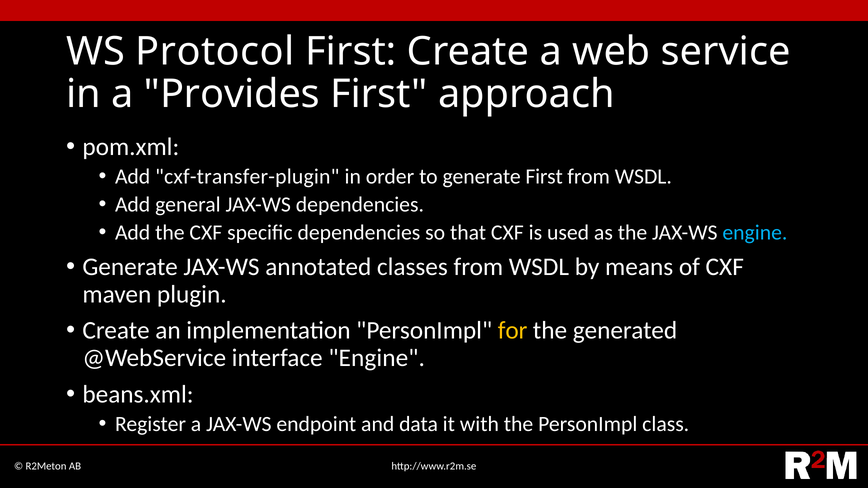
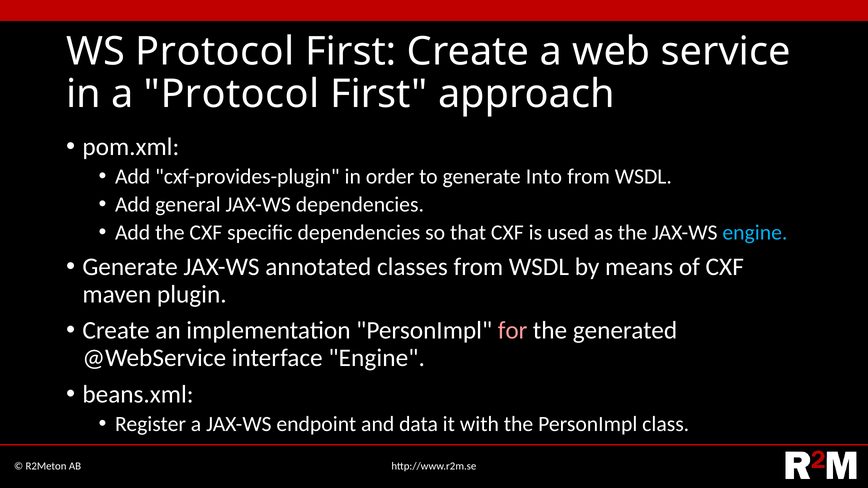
a Provides: Provides -> Protocol (232, 94)
cxf-transfer-plugin: cxf-transfer-plugin -> cxf-provides-plugin (247, 177)
generate First: First -> Into (544, 177)
for colour: yellow -> pink (513, 331)
